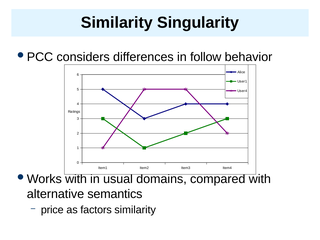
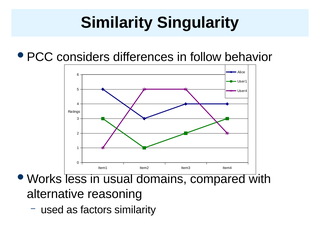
with: with -> less (76, 179)
semantics: semantics -> reasoning (115, 194)
price: price -> used (52, 210)
